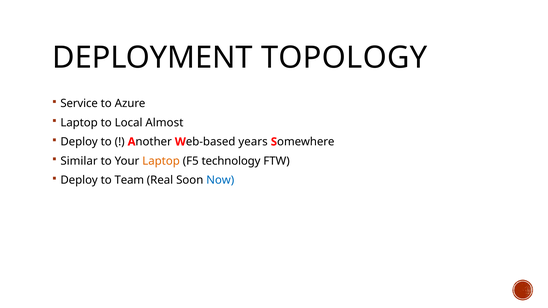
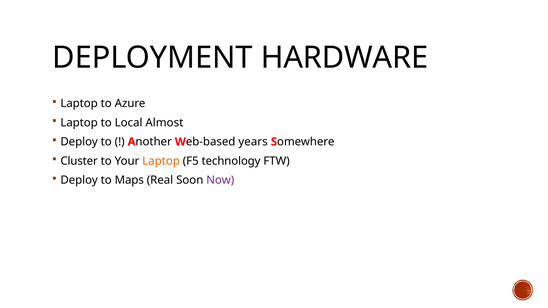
TOPOLOGY: TOPOLOGY -> HARDWARE (344, 58)
Service: Service -> Laptop (79, 104)
Similar: Similar -> Cluster (79, 161)
Team: Team -> Maps (129, 180)
Now colour: blue -> purple (220, 180)
